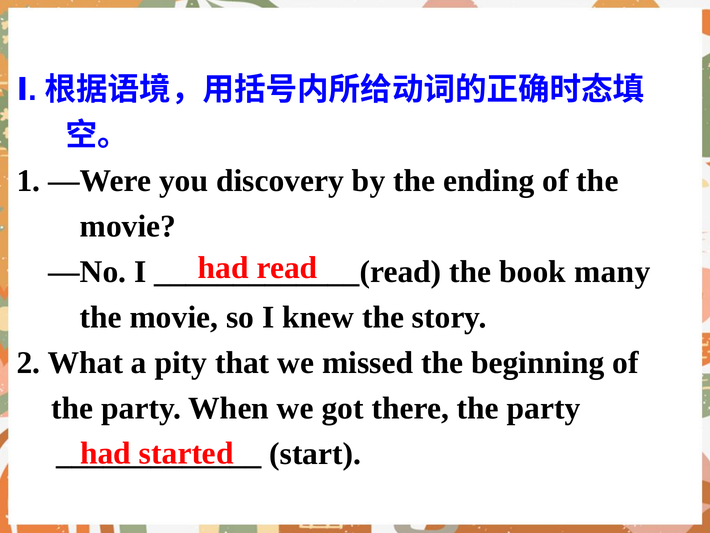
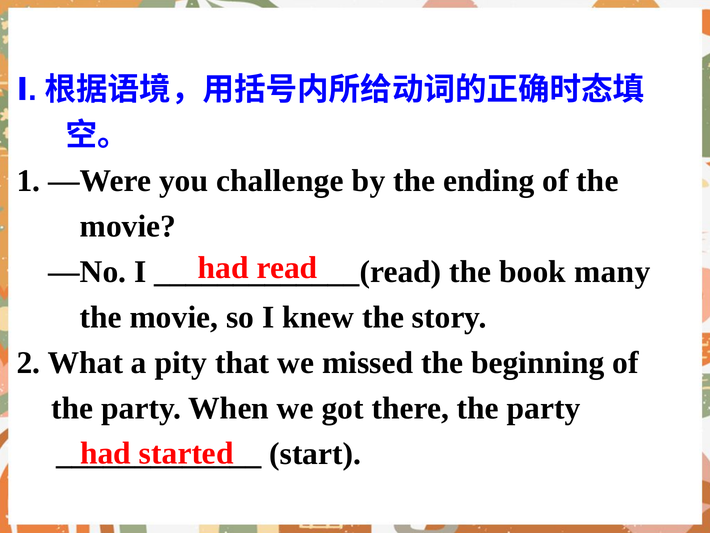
discovery: discovery -> challenge (280, 181)
